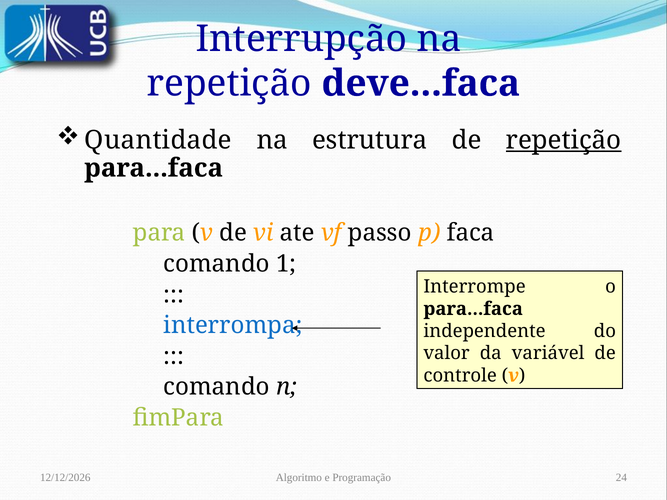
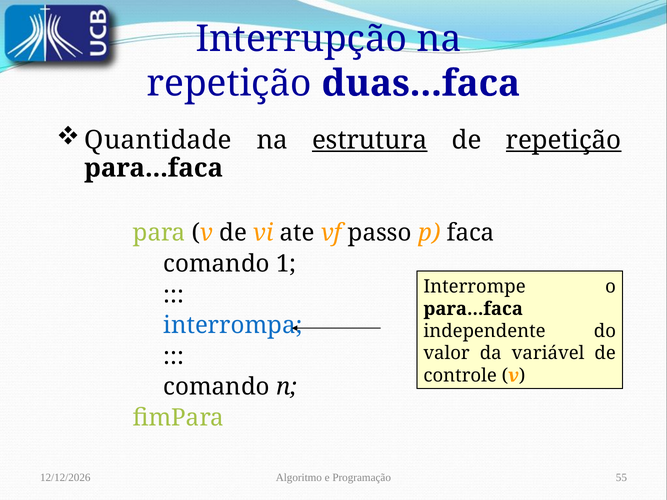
deve...faca: deve...faca -> duas...faca (421, 84)
estrutura underline: none -> present (370, 140)
24: 24 -> 55 (621, 478)
